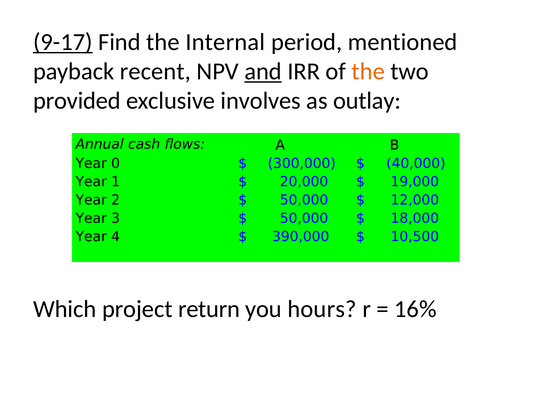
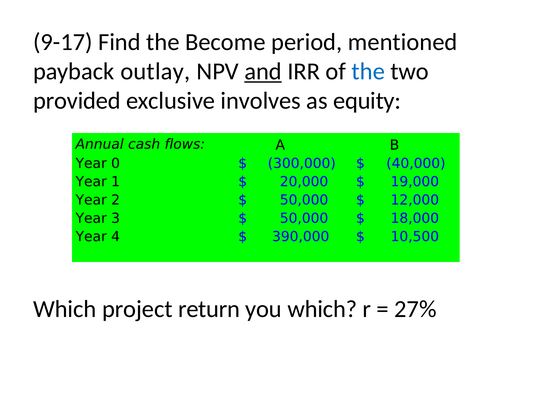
9-17 underline: present -> none (63, 42)
Internal: Internal -> Become (225, 42)
recent: recent -> outlay (155, 72)
the colour: orange -> blue (368, 72)
outlay: outlay -> equity (367, 101)
you hours: hours -> which (322, 309)
16%: 16% -> 27% (415, 309)
